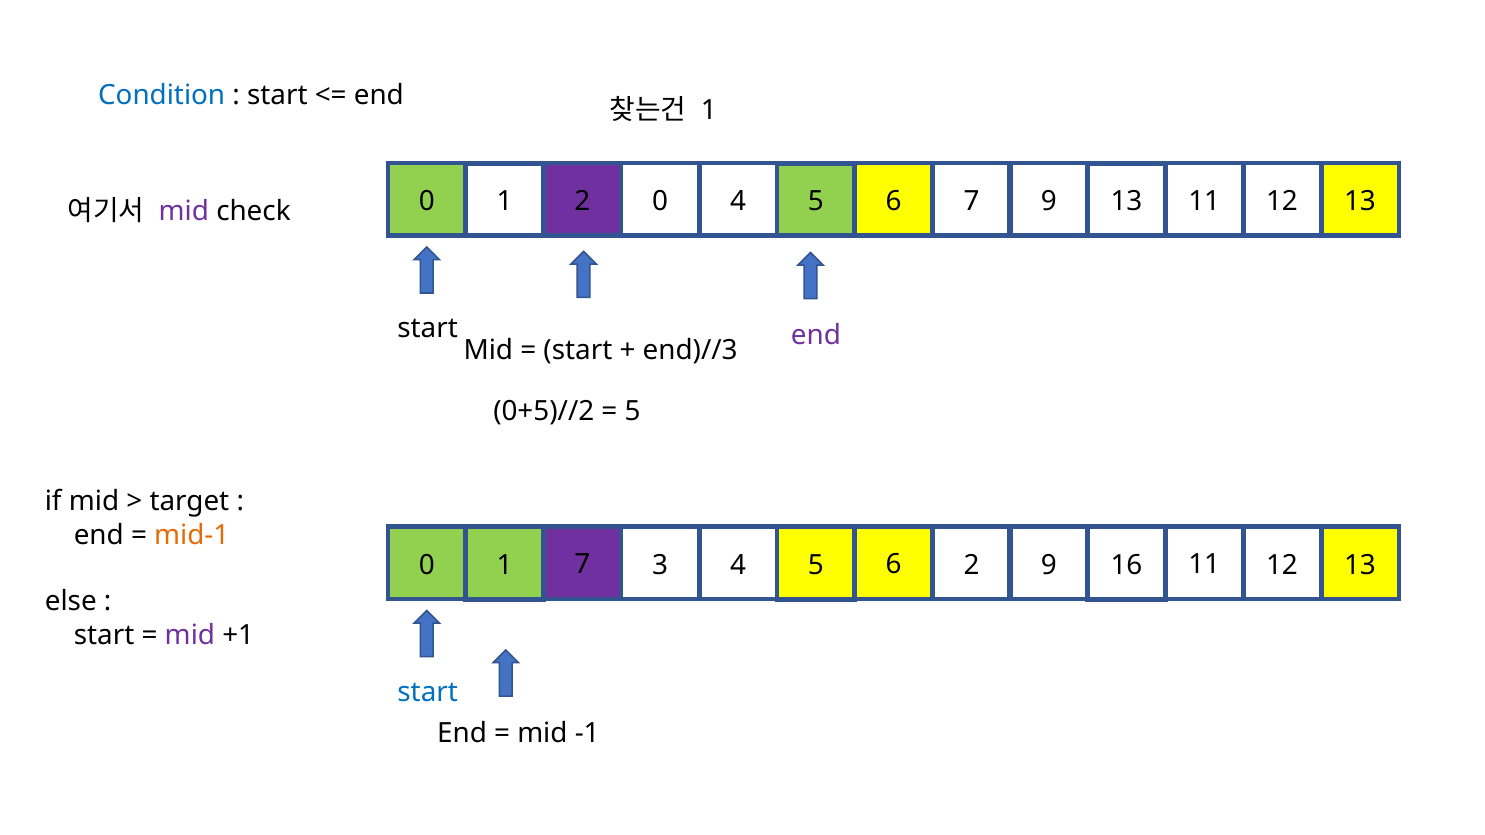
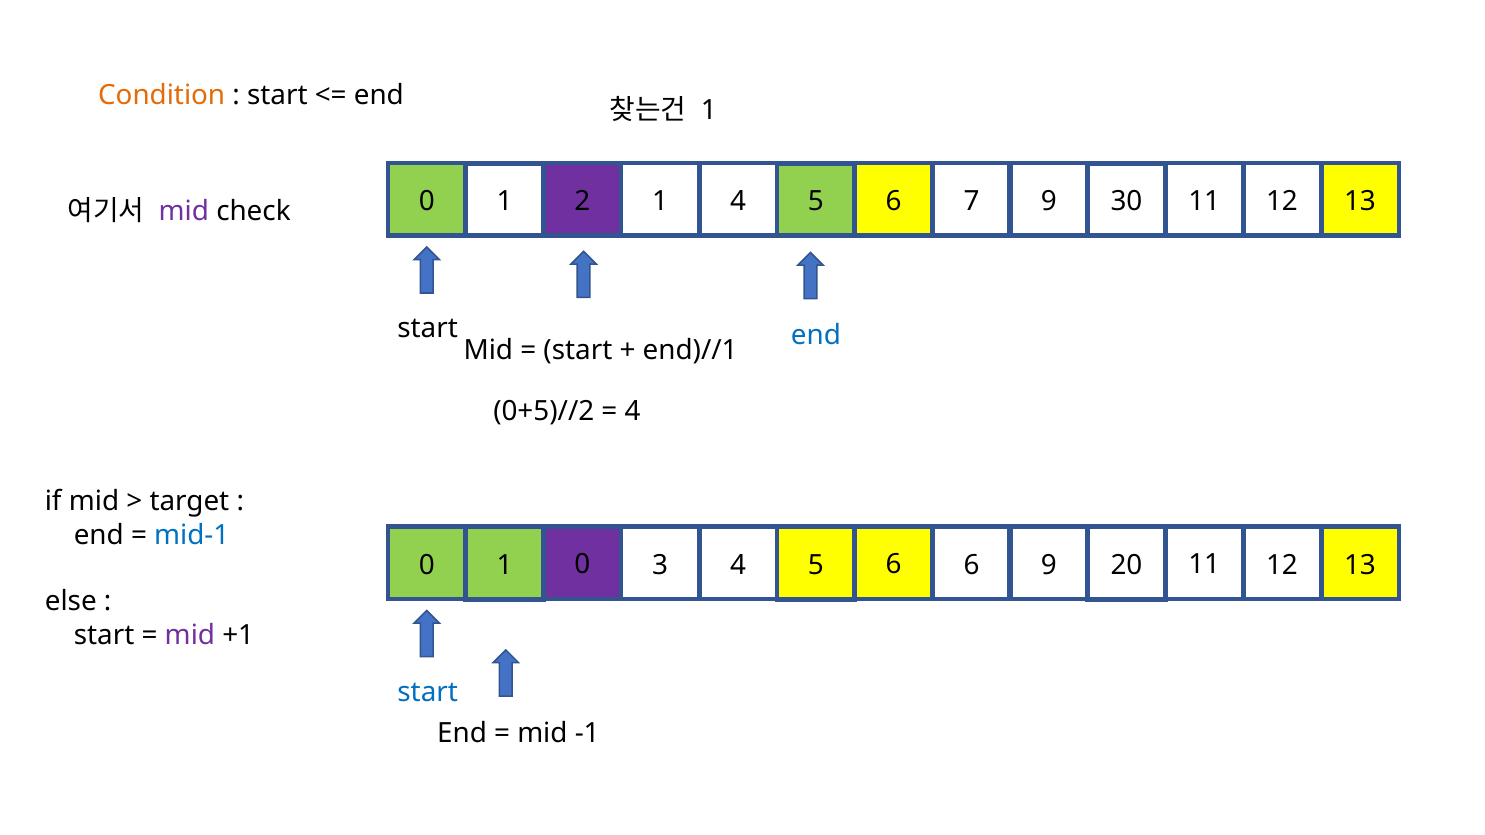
Condition colour: blue -> orange (162, 95)
2 0: 0 -> 1 (660, 201)
9 13: 13 -> 30 (1126, 202)
end colour: purple -> blue (816, 335)
end)//3: end)//3 -> end)//1 (690, 351)
5: 5 -> 4 (633, 411)
mid-1 colour: orange -> blue (192, 535)
1 7: 7 -> 0 (582, 565)
6 2: 2 -> 6 (971, 565)
16: 16 -> 20 (1126, 565)
